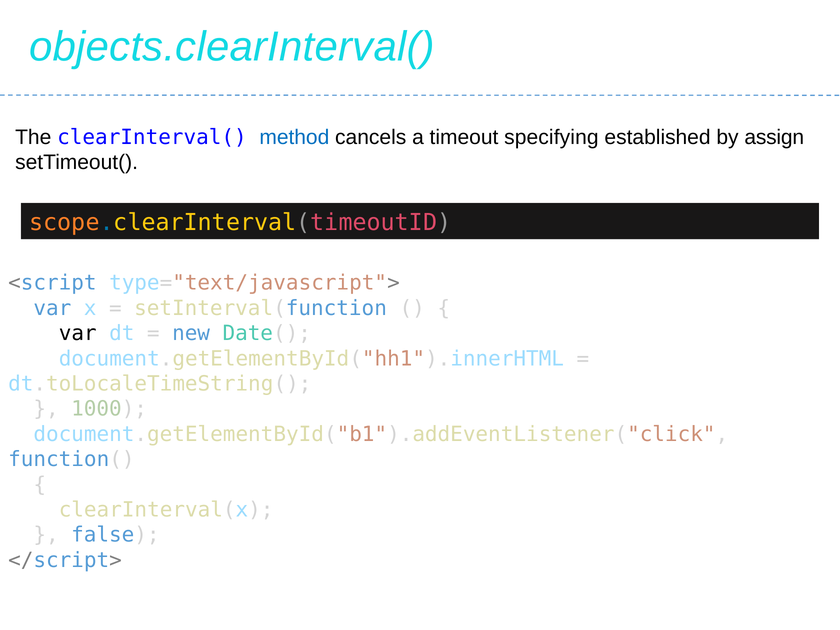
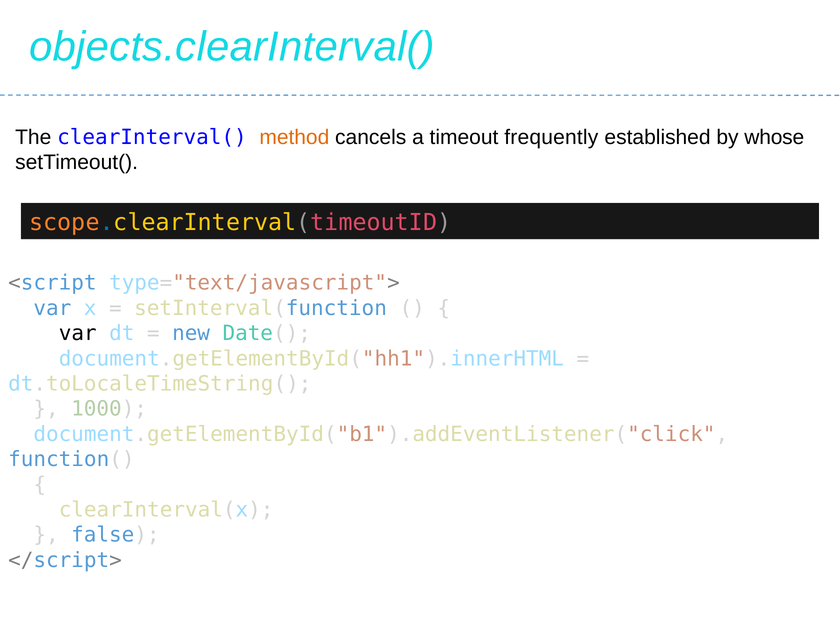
method colour: blue -> orange (294, 137)
specifying: specifying -> frequently (551, 137)
assign: assign -> whose (774, 137)
